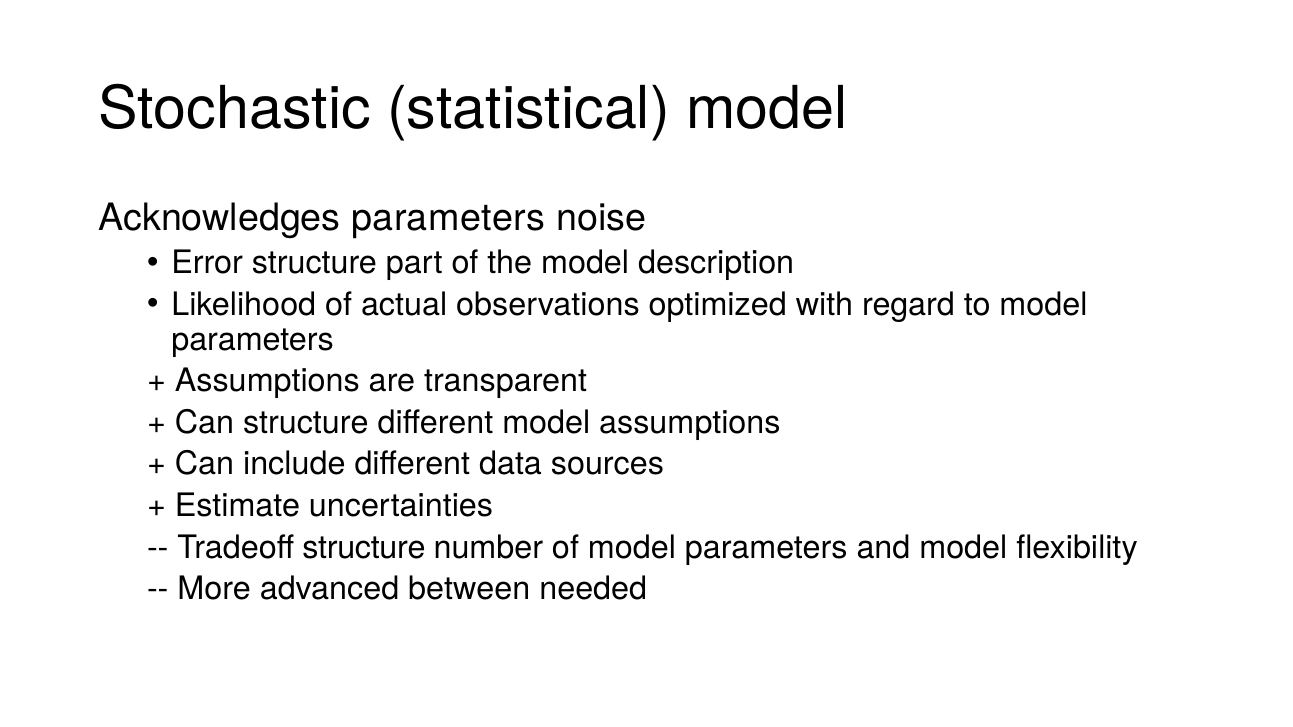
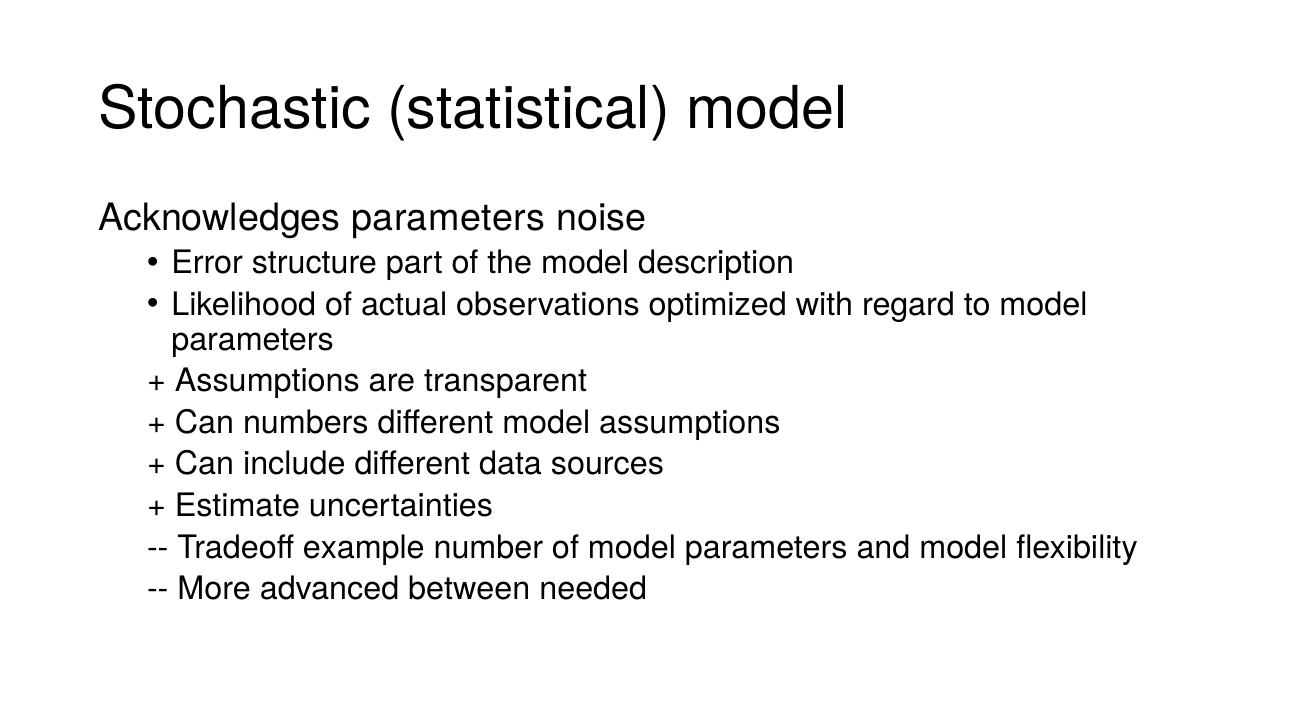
Can structure: structure -> numbers (306, 423)
Tradeoff structure: structure -> example (364, 548)
